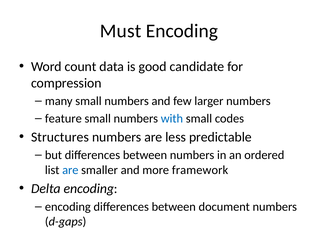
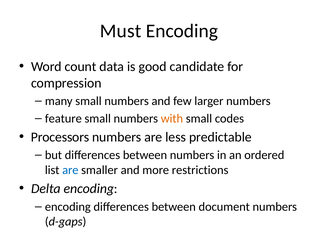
with colour: blue -> orange (172, 118)
Structures: Structures -> Processors (60, 137)
framework: framework -> restrictions (200, 170)
